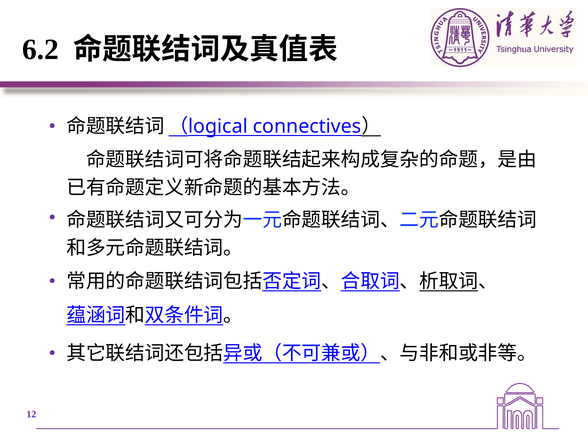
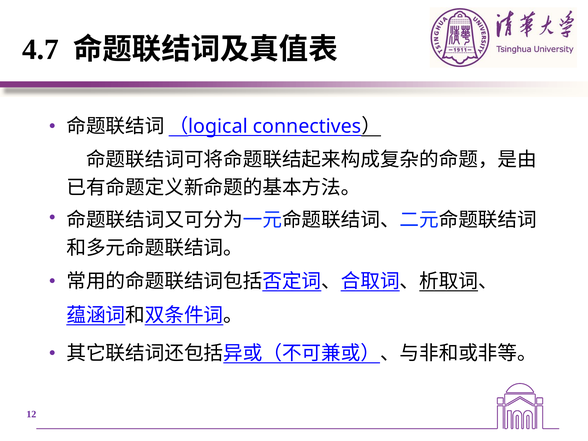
6.2: 6.2 -> 4.7 (40, 49)
